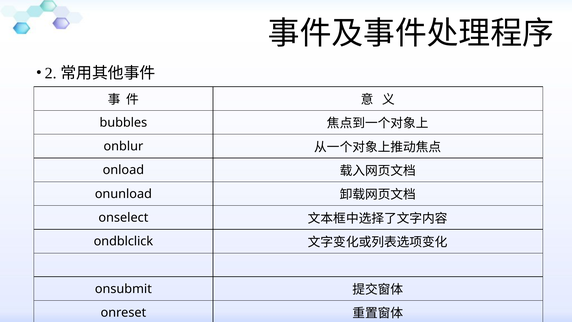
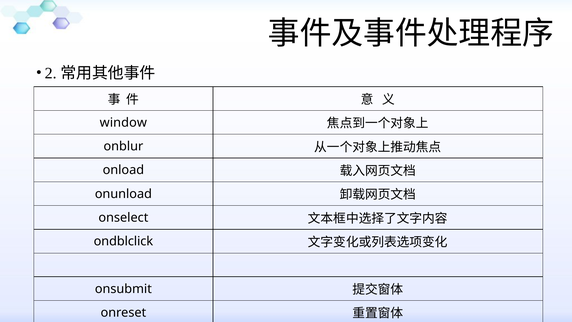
bubbles: bubbles -> window (123, 122)
